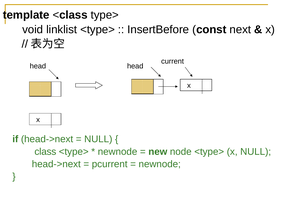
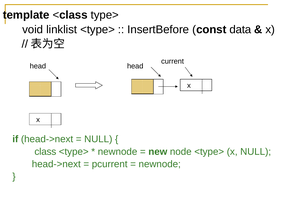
next: next -> data (240, 29)
